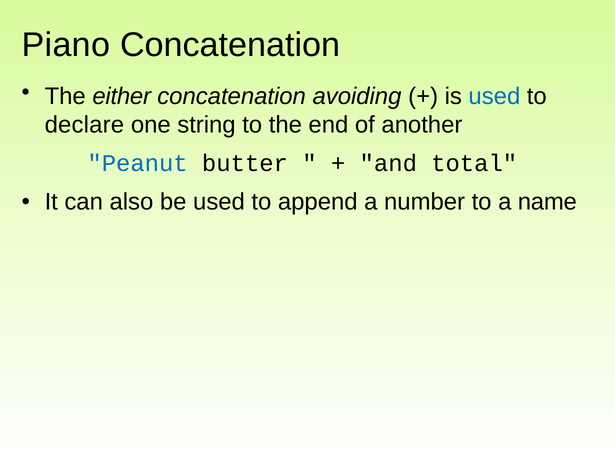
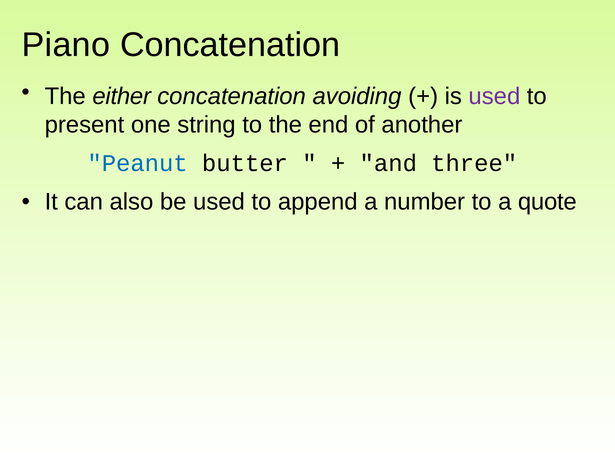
used colour: blue -> purple (494, 96)
declare: declare -> present (84, 125)
total: total -> three (474, 163)
name: name -> quote (547, 201)
